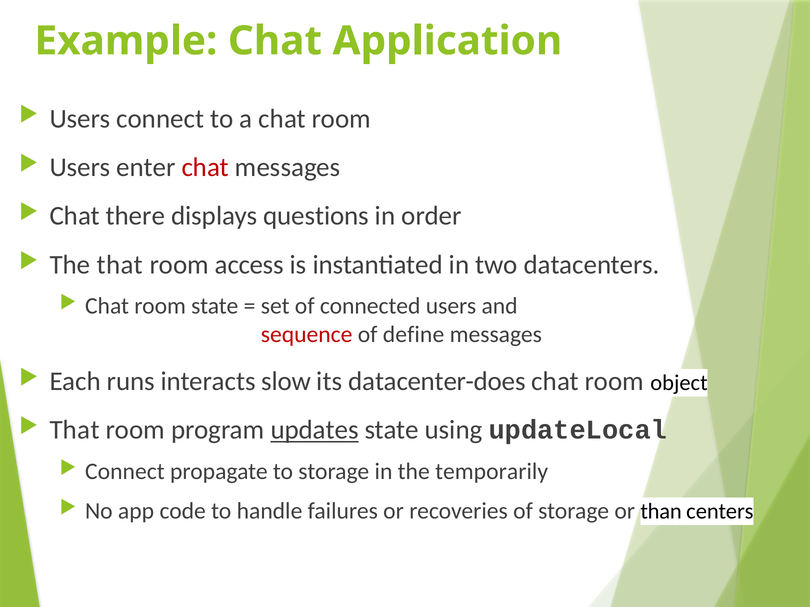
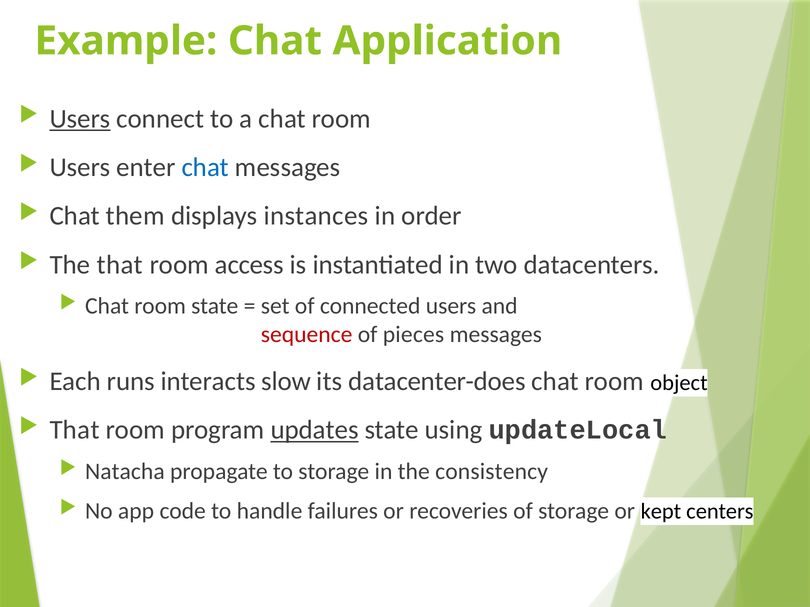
Users underline: none -> present (80, 119)
chat colour: red -> blue (205, 168)
there: there -> them (135, 216)
questions: questions -> instances (316, 216)
define: define -> pieces (413, 335)
Connect: Connect -> Natacha (125, 472)
temporarily: temporarily -> consistency (492, 472)
than: than -> kept (661, 512)
